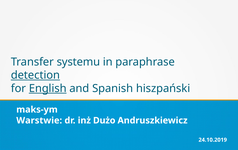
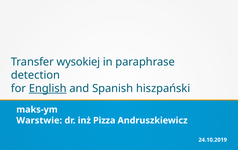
systemu: systemu -> wysokiej (78, 62)
detection underline: present -> none (35, 75)
Dużo: Dużo -> Pizza (104, 120)
